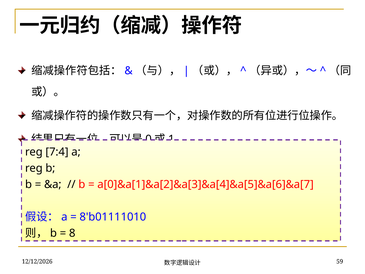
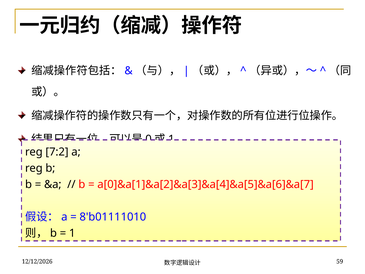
7:4: 7:4 -> 7:2 (57, 152)
8: 8 -> 1 (72, 233)
